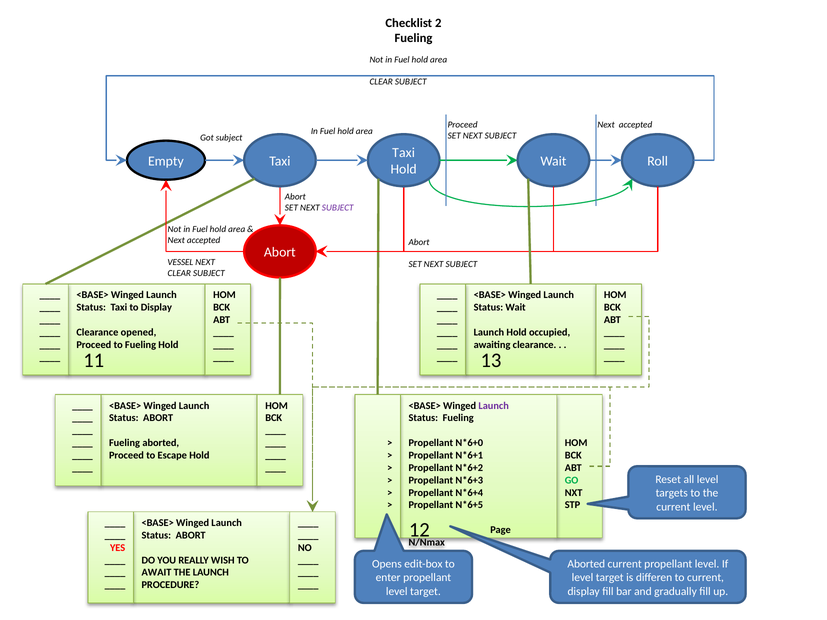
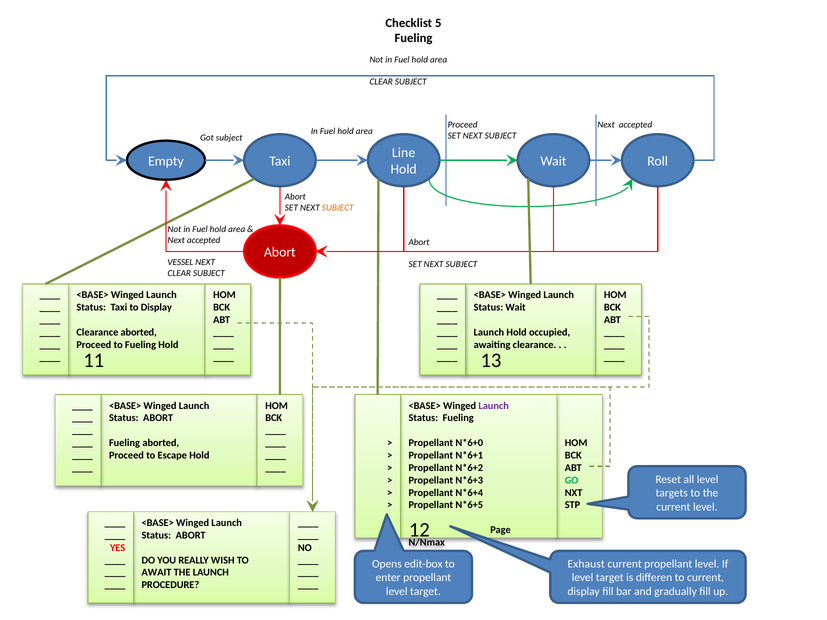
2: 2 -> 5 (438, 23)
Taxi: Taxi -> Line (404, 153)
SUBJECT colour: purple -> orange (338, 208)
Clearance opened: opened -> aborted (139, 332)
Aborted: Aborted -> Exhaust (586, 564)
